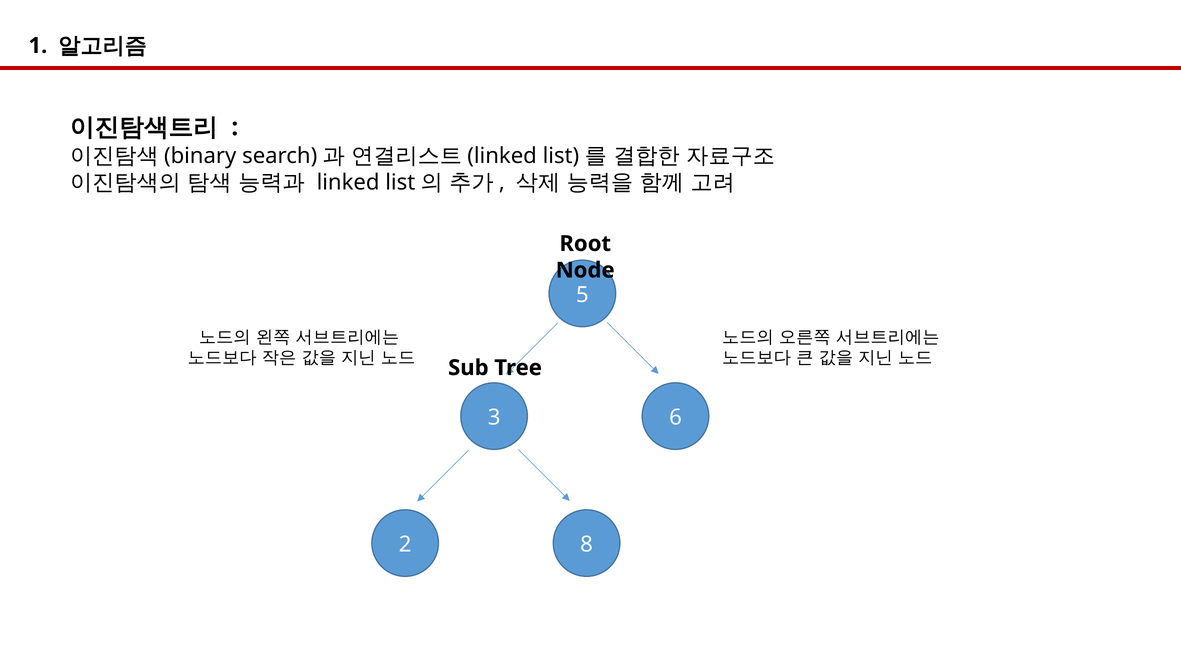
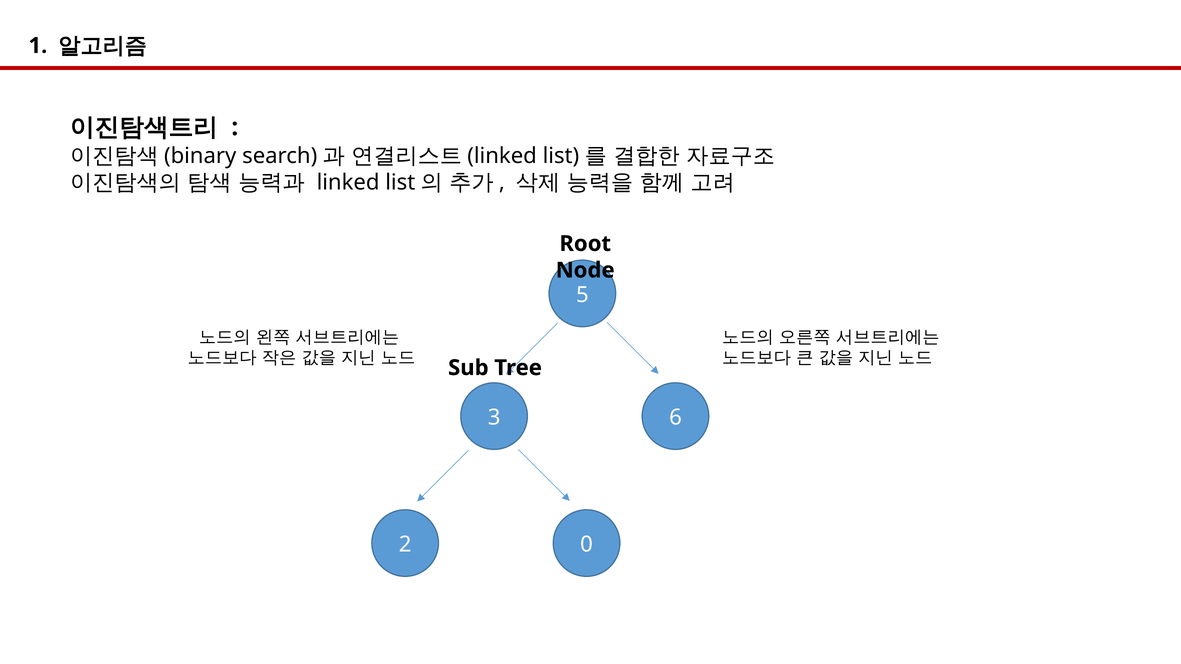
8: 8 -> 0 (587, 545)
